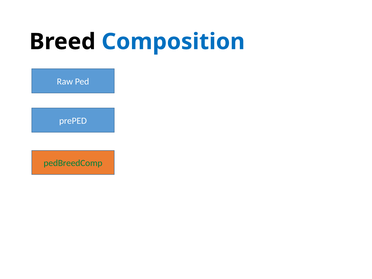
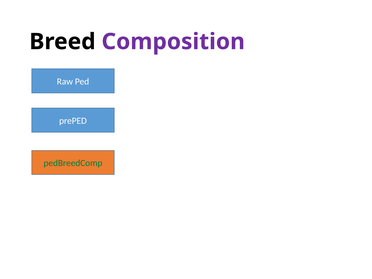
Composition colour: blue -> purple (173, 42)
